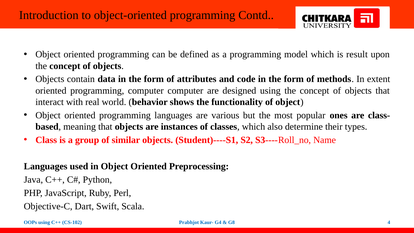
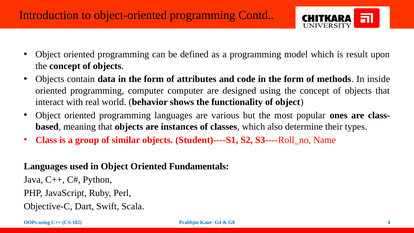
extent: extent -> inside (379, 79)
Preprocessing: Preprocessing -> Fundamentals (199, 166)
